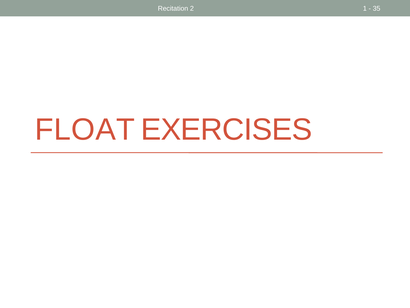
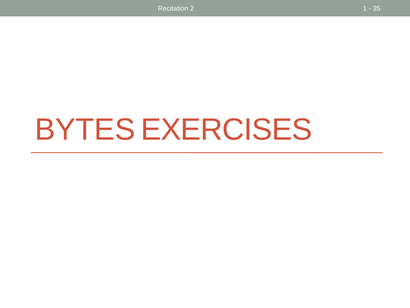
FLOAT: FLOAT -> BYTES (85, 130)
